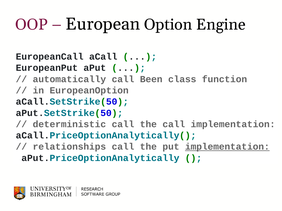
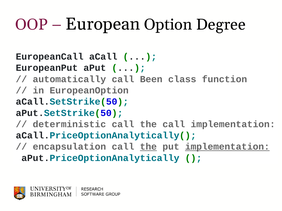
Engine: Engine -> Degree (221, 25)
relationships: relationships -> encapsulation (69, 147)
the underline: none -> present (148, 147)
